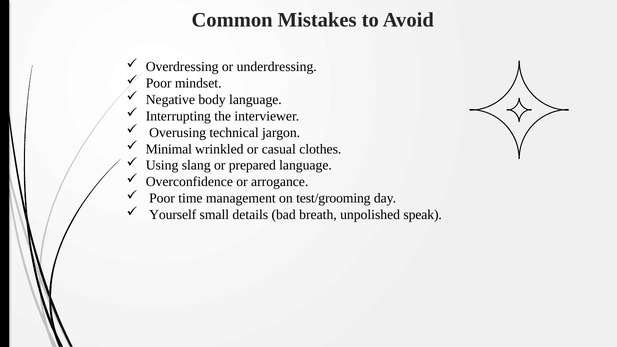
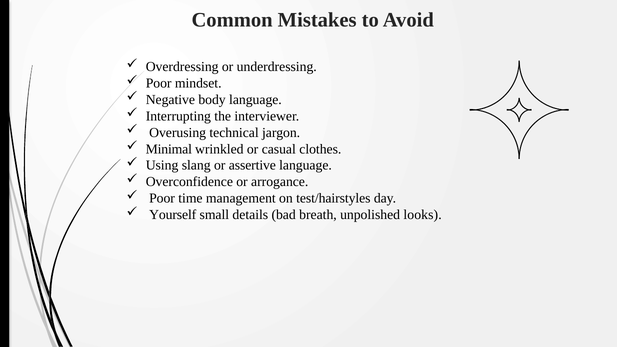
prepared: prepared -> assertive (252, 165)
test/grooming: test/grooming -> test/hairstyles (333, 198)
speak: speak -> looks (423, 215)
